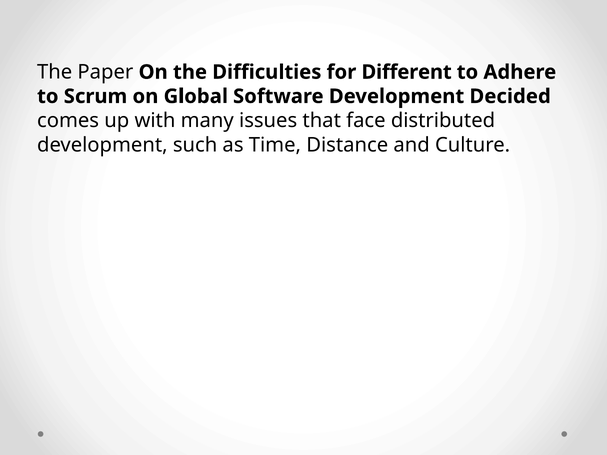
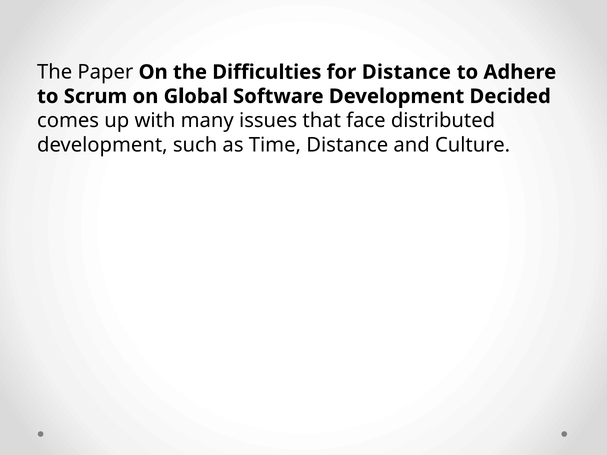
for Different: Different -> Distance (406, 72)
